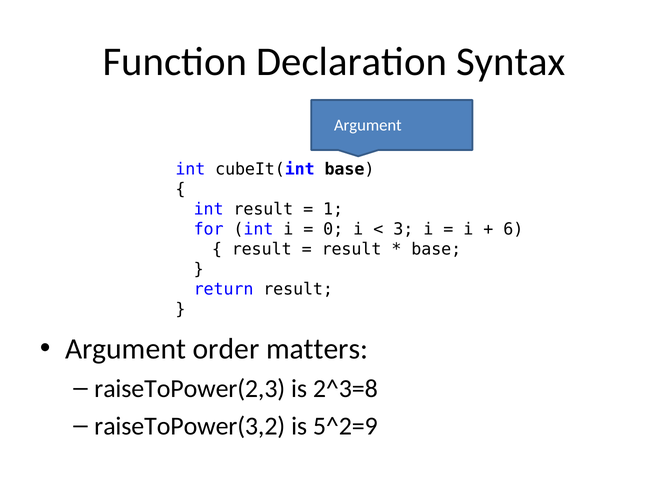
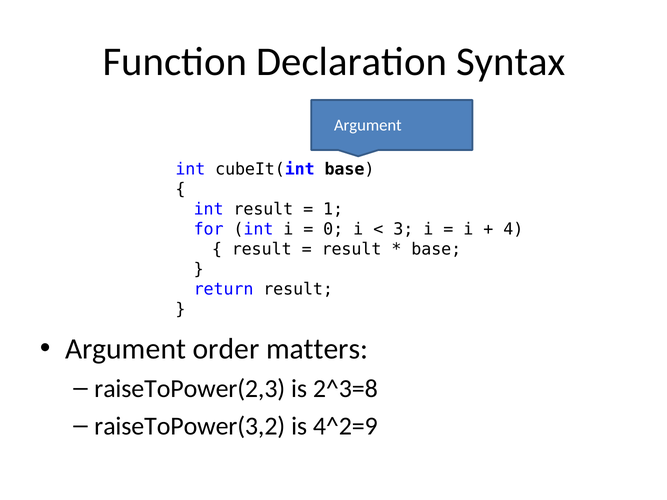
6: 6 -> 4 (513, 229)
5^2=9: 5^2=9 -> 4^2=9 (345, 426)
